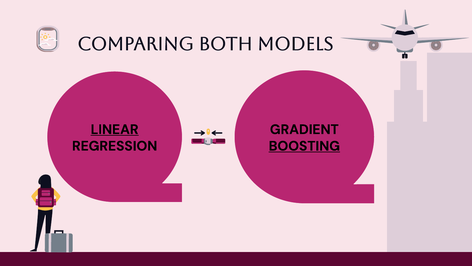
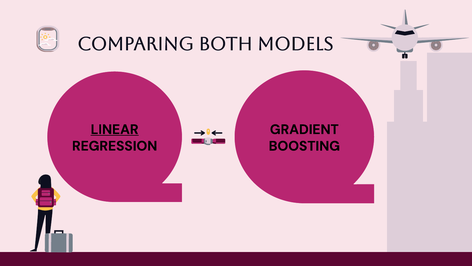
BOOSTING underline: present -> none (304, 146)
